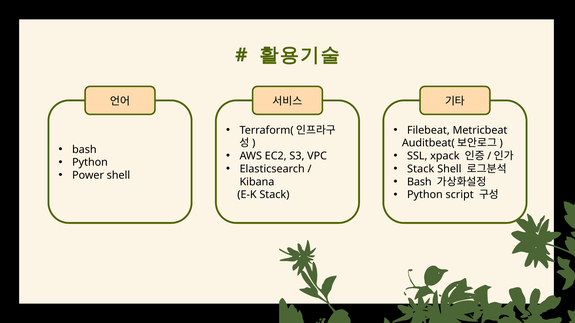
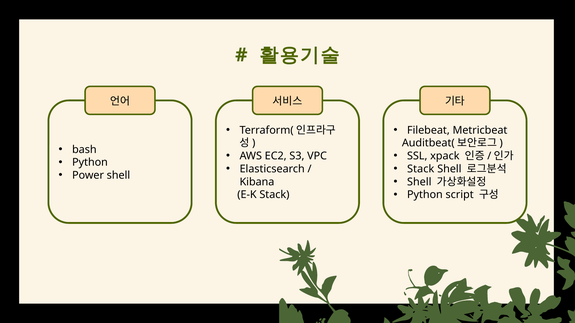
Bash: Bash -> Shell (419, 182)
